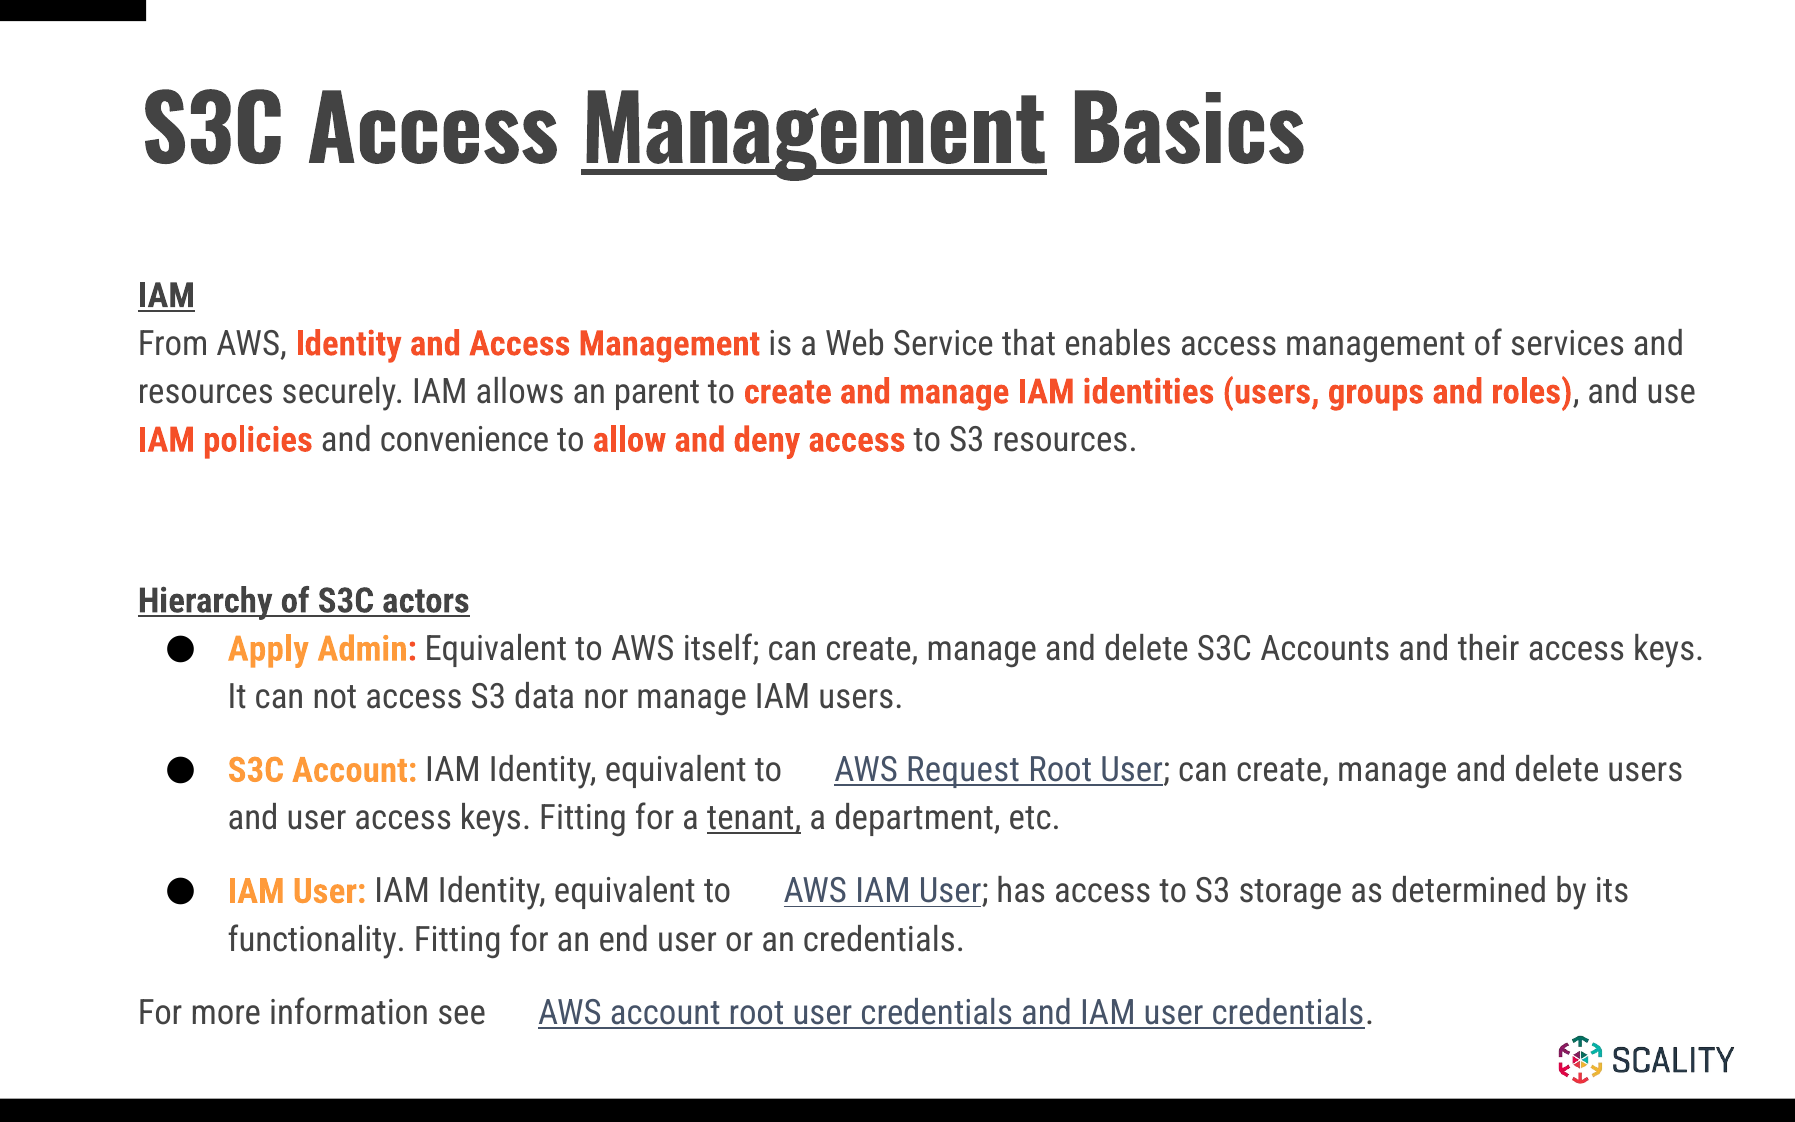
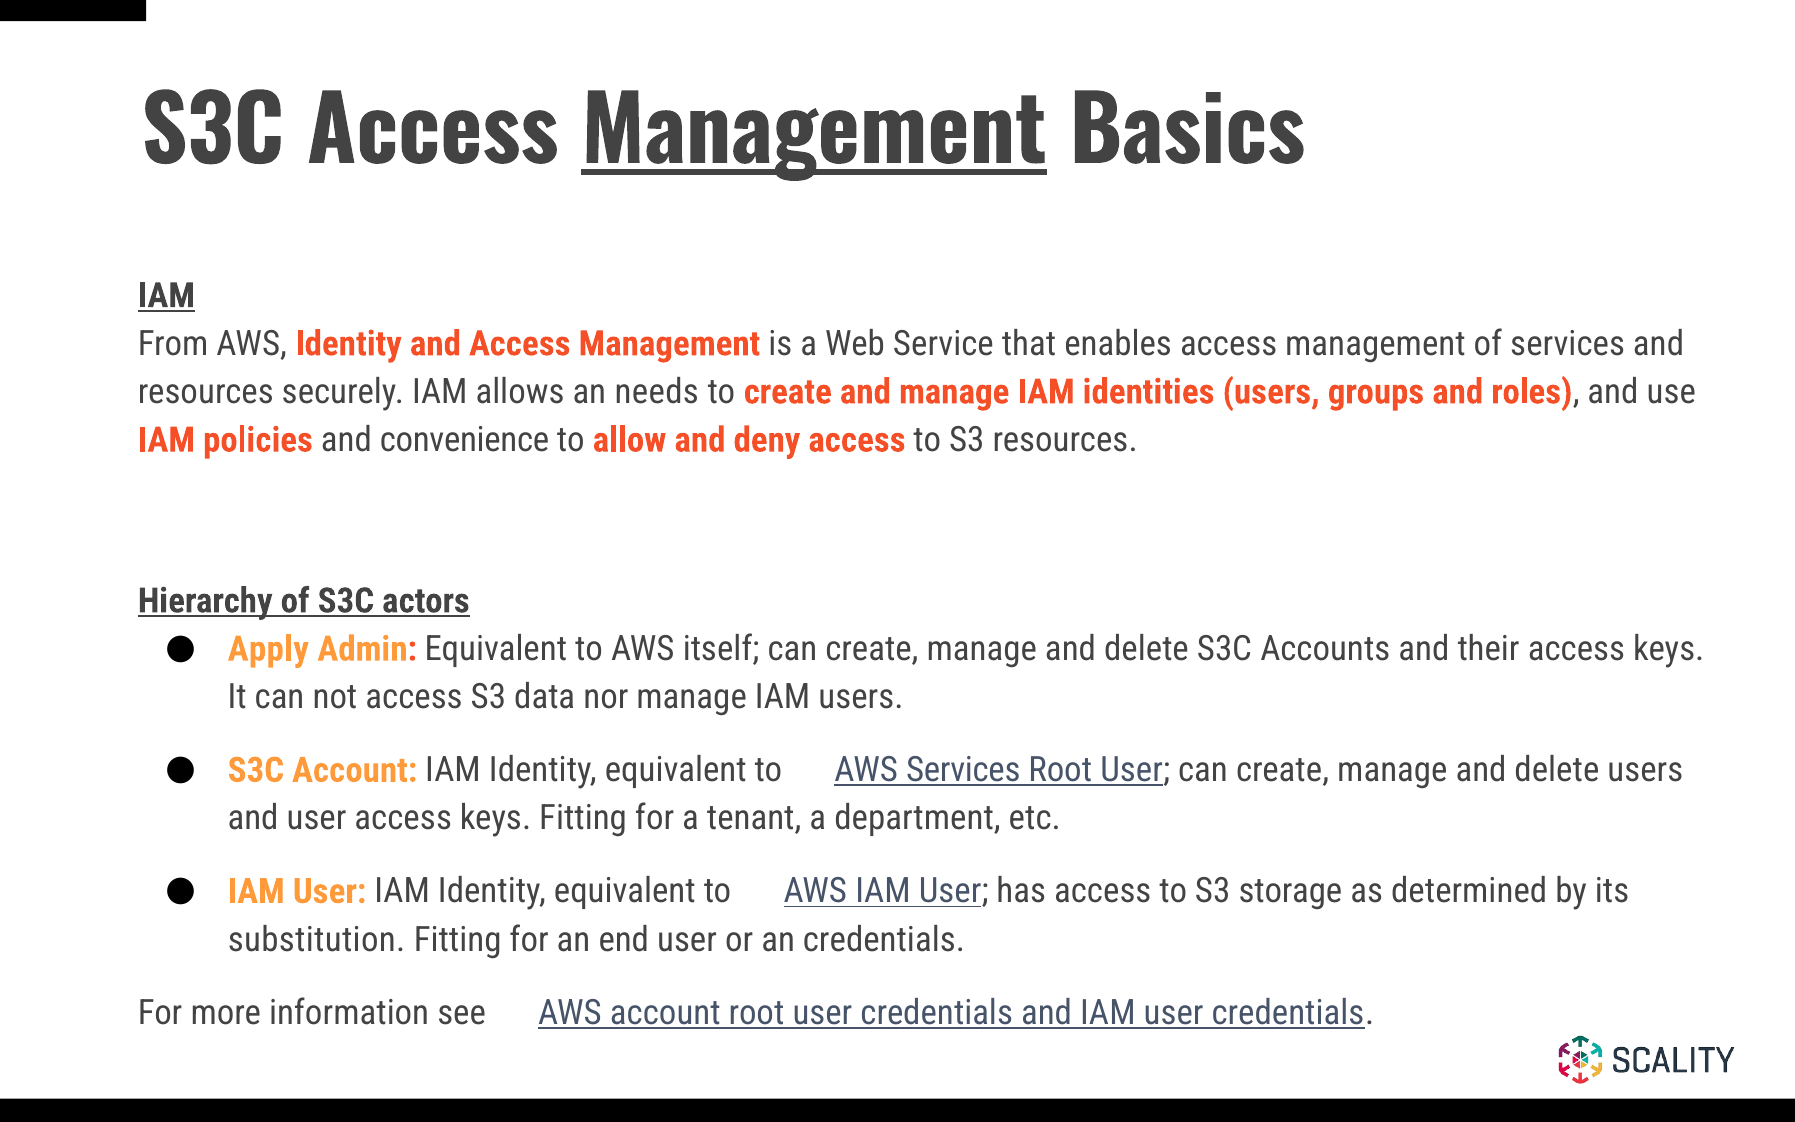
parent: parent -> needs (657, 392)
🔗AWS Request: Request -> Services (963, 770)
tenant underline: present -> none (754, 818)
functionality: functionality -> substitution (317, 939)
